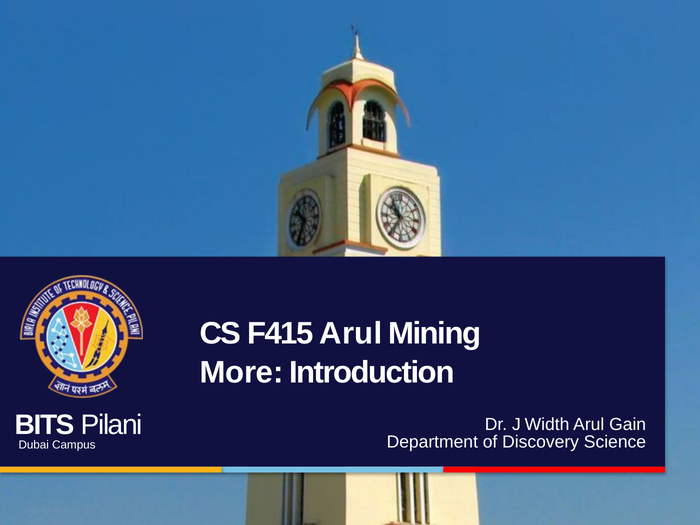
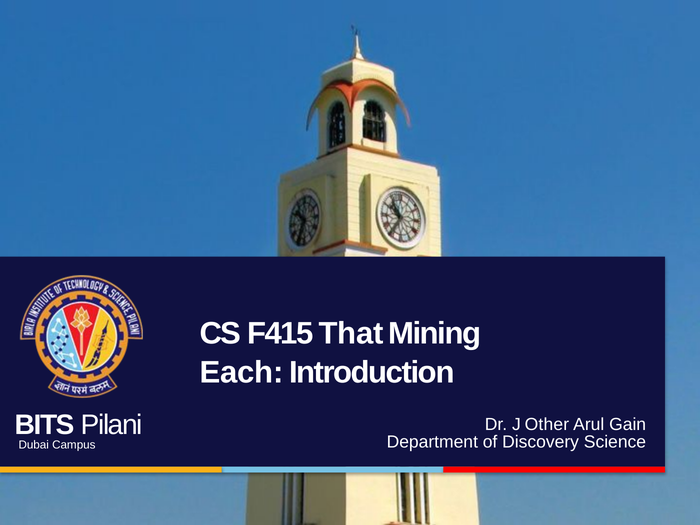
F415 Arul: Arul -> That (351, 333)
More: More -> Each (241, 372)
Width: Width -> Other (547, 425)
